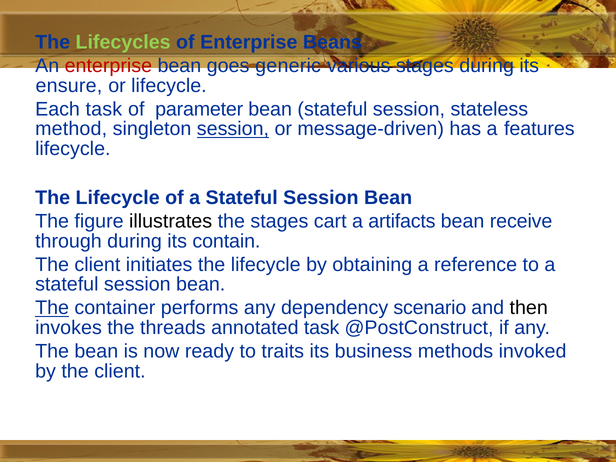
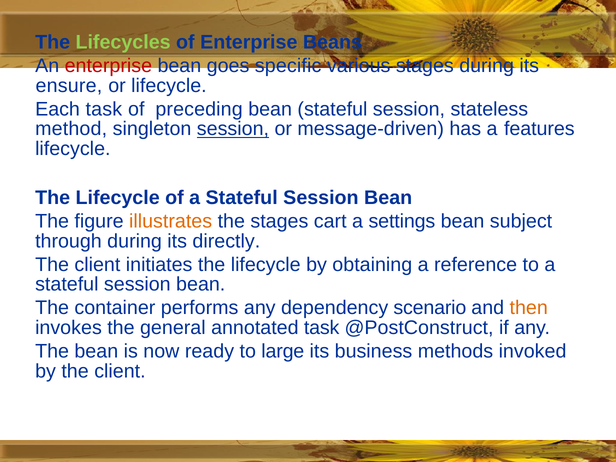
generic: generic -> specific (288, 66)
parameter: parameter -> preceding (199, 109)
illustrates colour: black -> orange (171, 221)
artifacts: artifacts -> settings (402, 221)
receive: receive -> subject (521, 221)
contain: contain -> directly (226, 241)
The underline: present -> none (52, 308)
then colour: black -> orange (529, 308)
threads: threads -> general (173, 328)
traits: traits -> large (283, 351)
